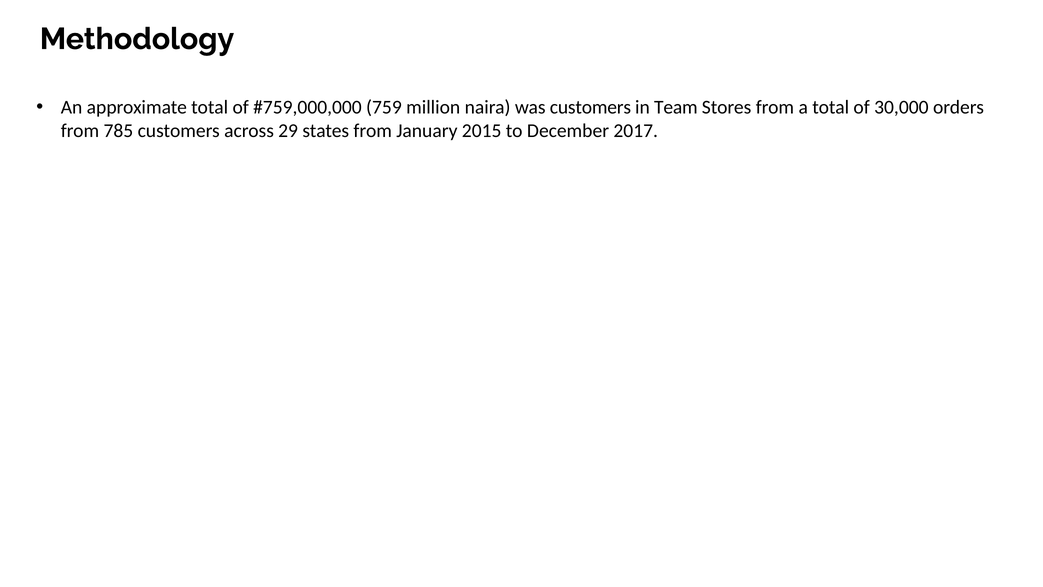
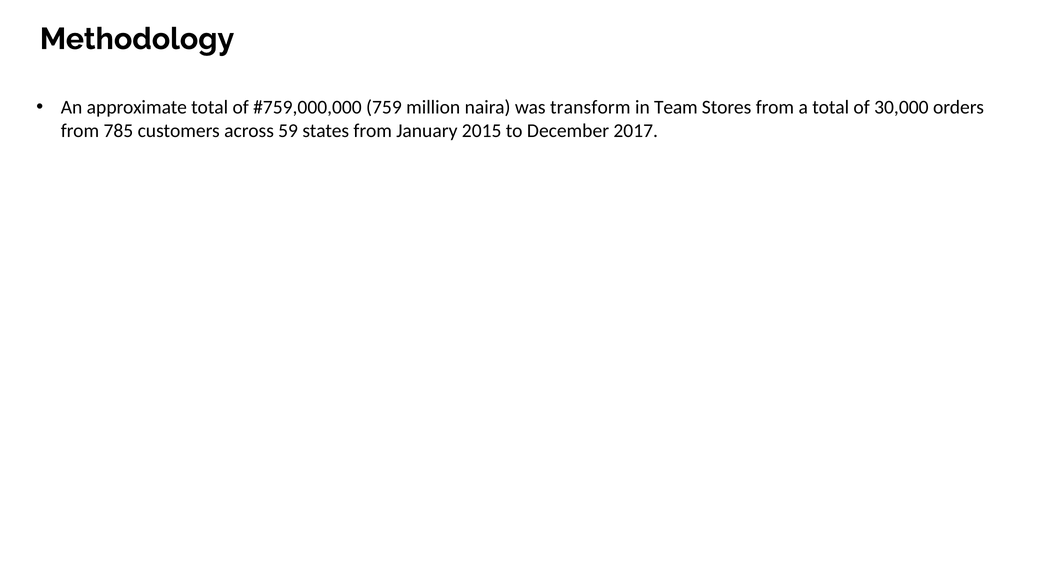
was customers: customers -> transform (590, 107)
29: 29 -> 59 (288, 131)
